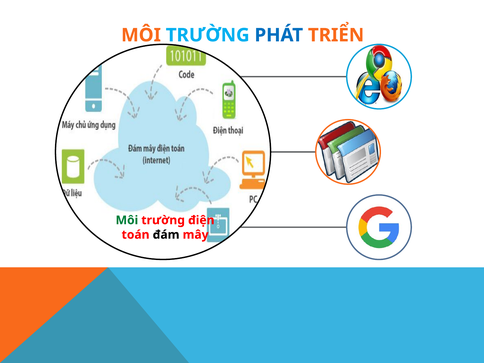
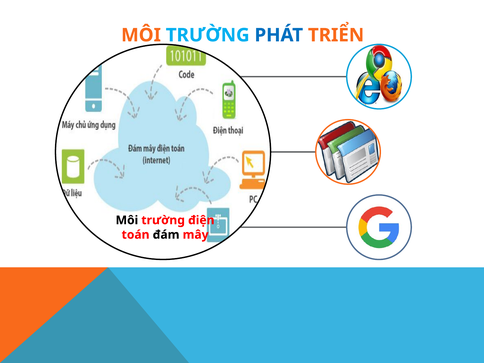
Môi colour: green -> black (127, 220)
